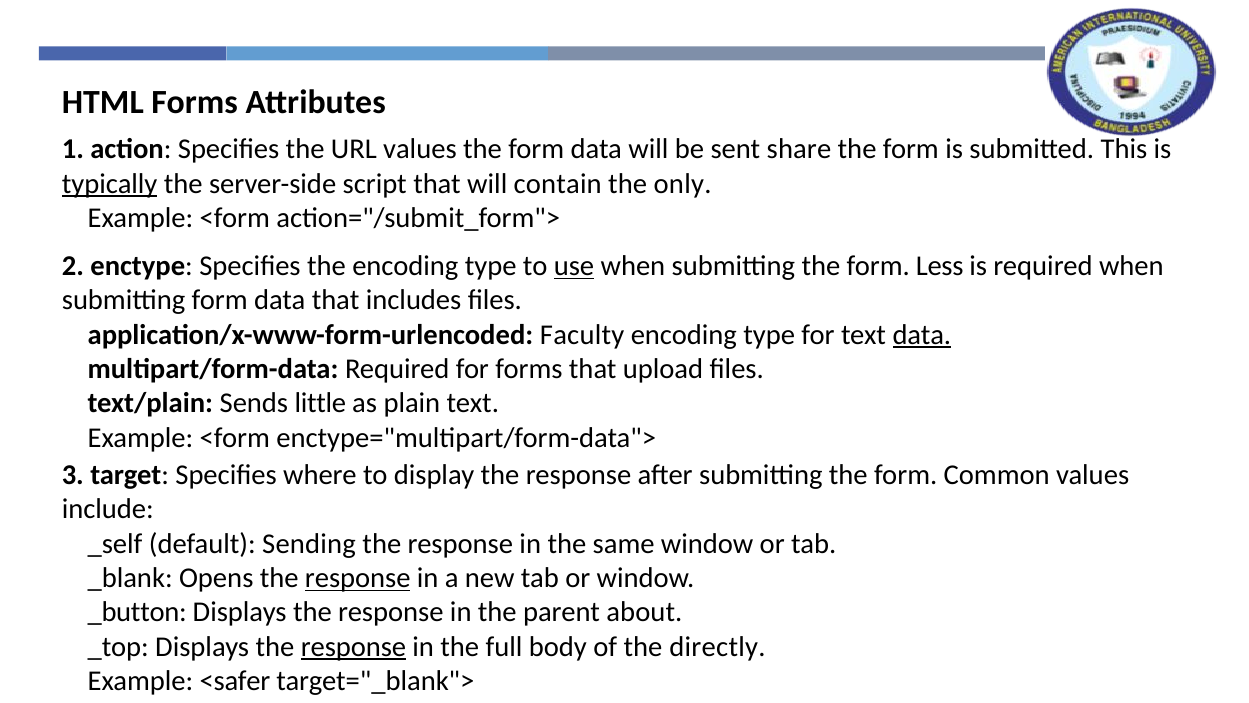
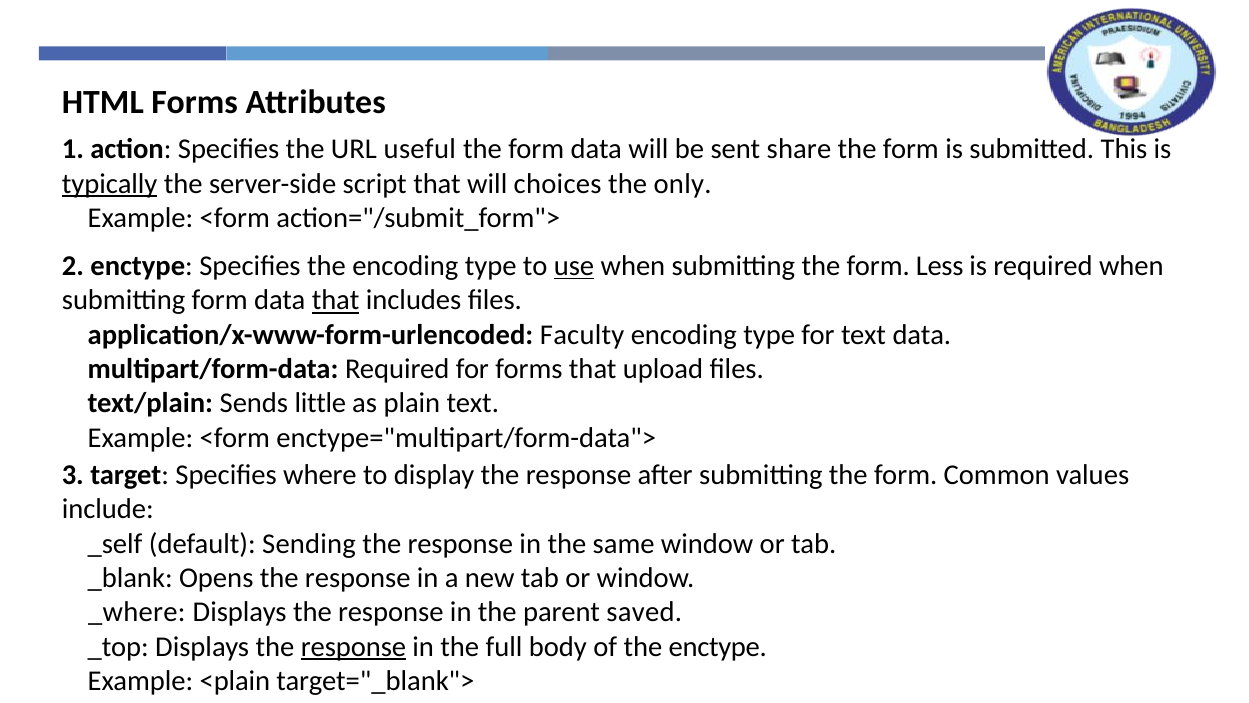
URL values: values -> useful (420, 149)
contain: contain -> choices (558, 184)
that underline: none -> present (336, 300)
data underline: present -> none (922, 335)
response underline: present -> none (358, 578)
_button: _button -> _where (137, 612)
about: about -> saved (644, 612)
the directly: directly -> enctype (718, 646)
<safer: <safer -> <plain (235, 681)
